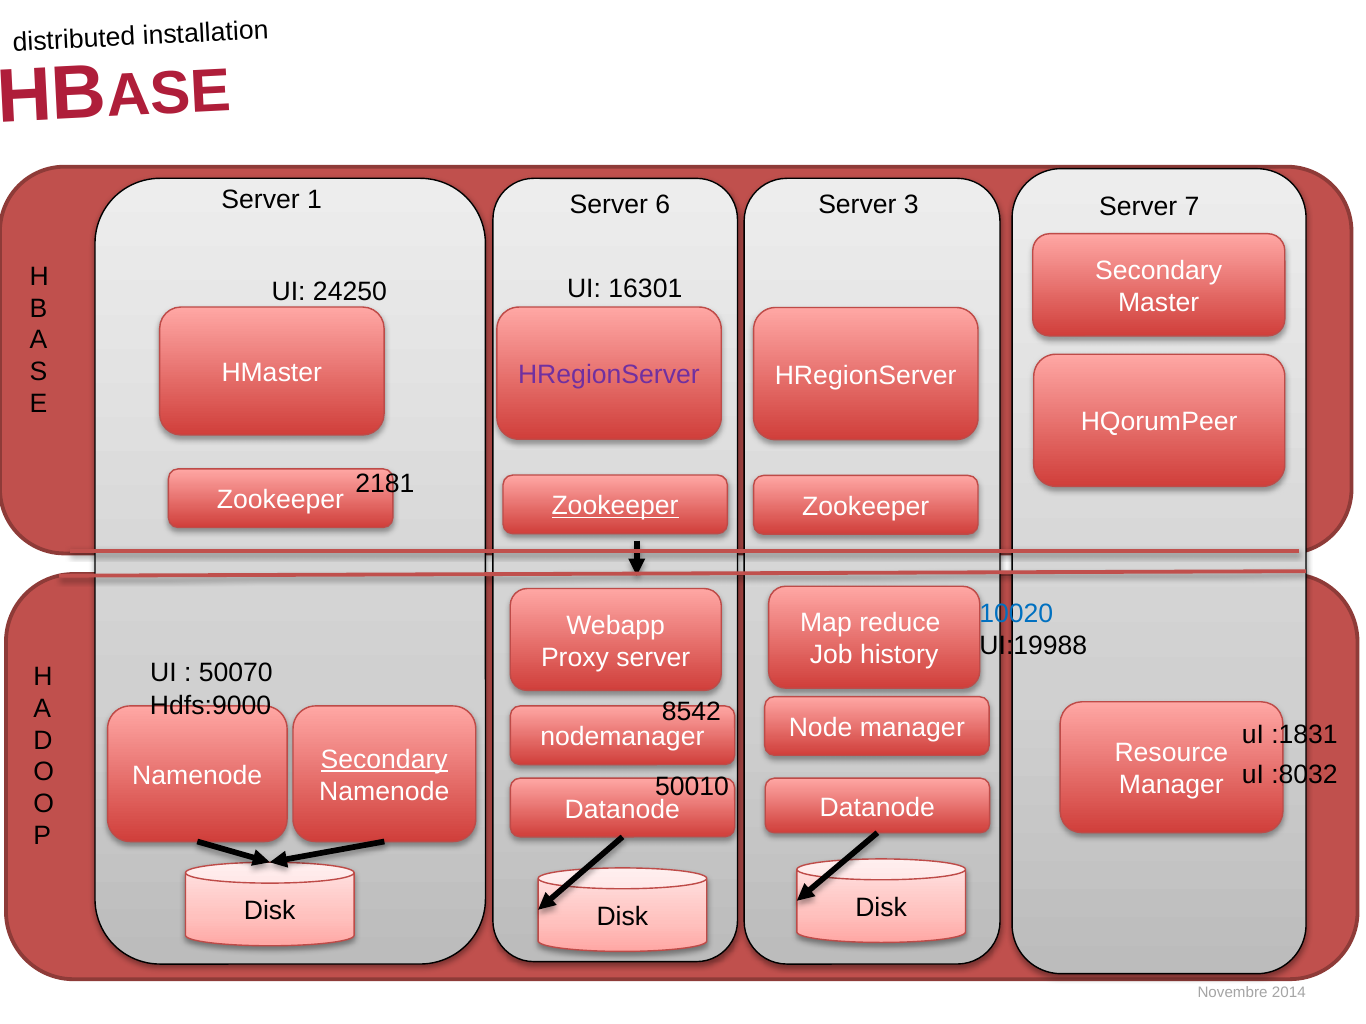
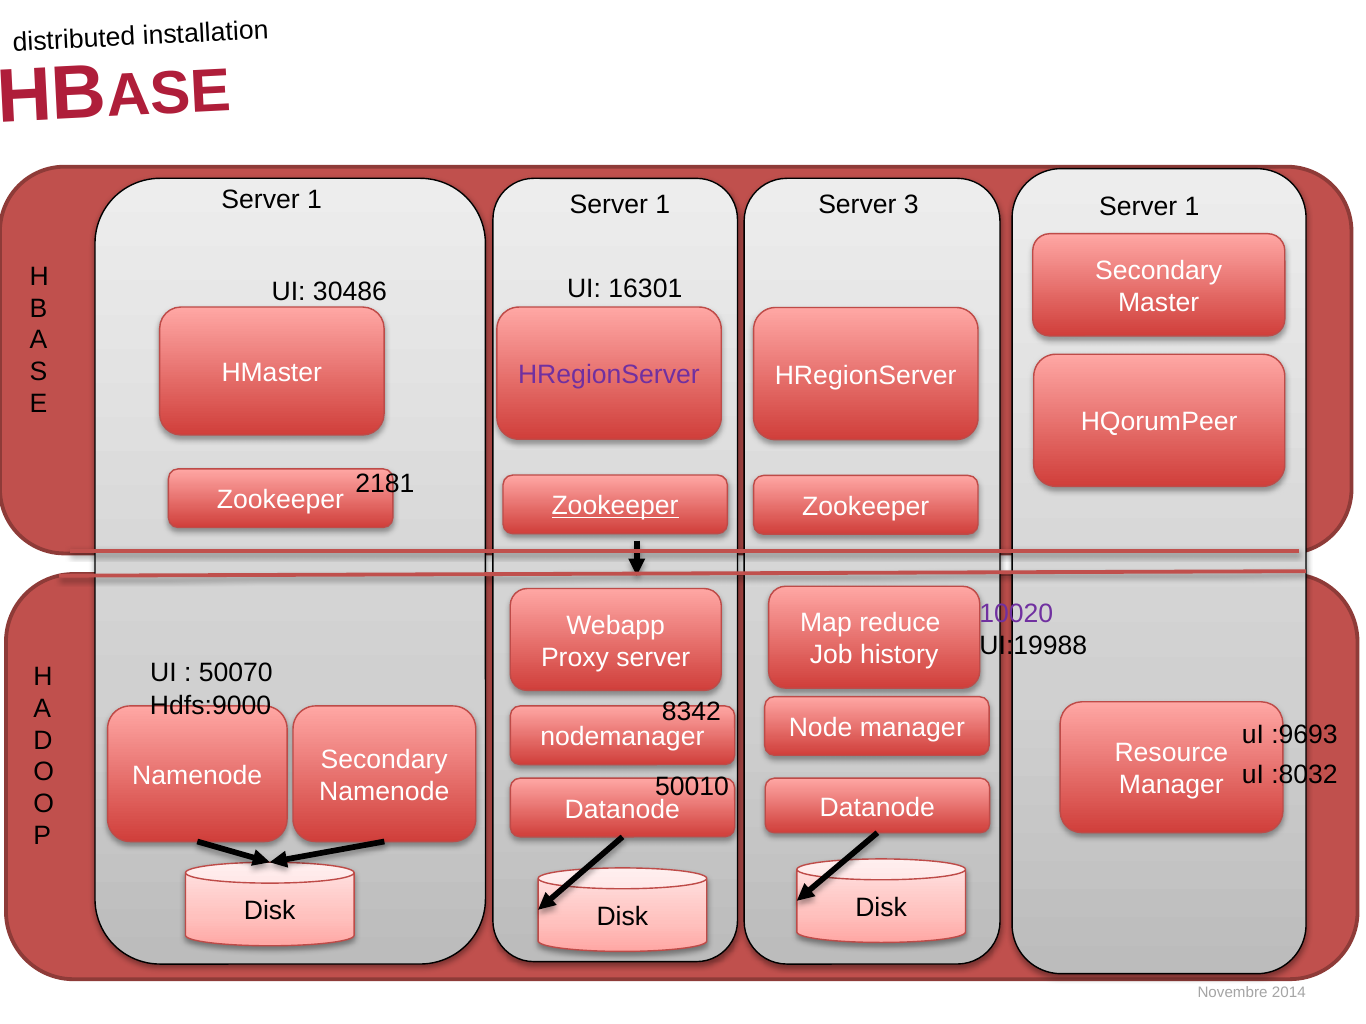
1 Server 6: 6 -> 1 (663, 205)
3 Server 7: 7 -> 1 (1192, 207)
24250: 24250 -> 30486 (350, 292)
10020 colour: blue -> purple (1016, 614)
8542: 8542 -> 8342 (691, 712)
:1831: :1831 -> :9693 (1305, 735)
Secondary underline: present -> none (384, 760)
